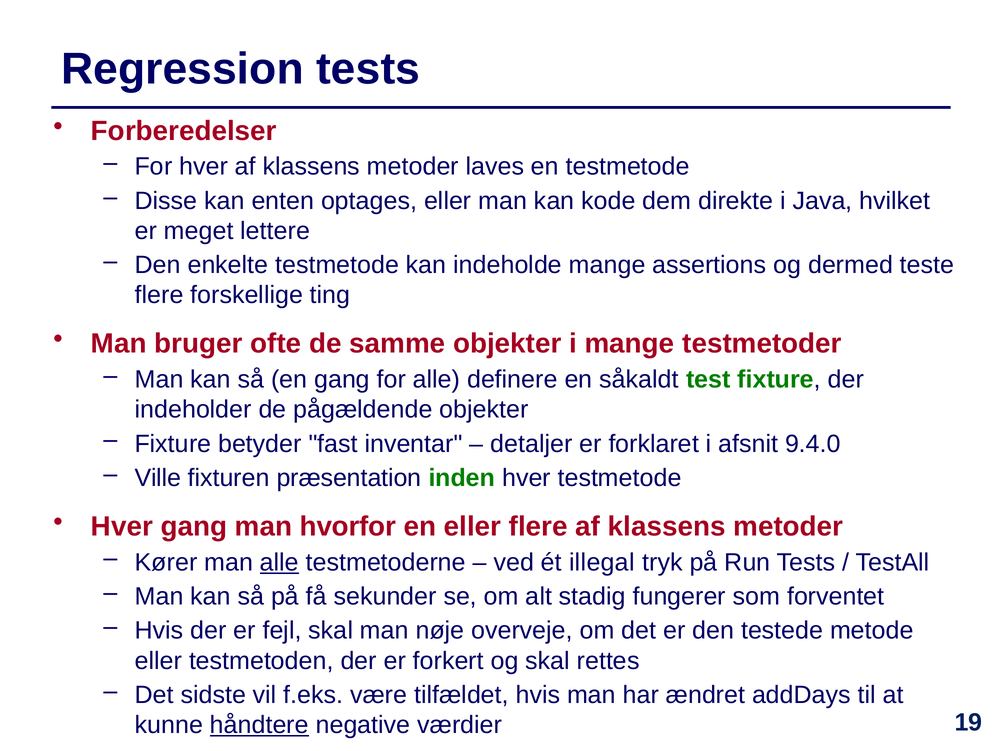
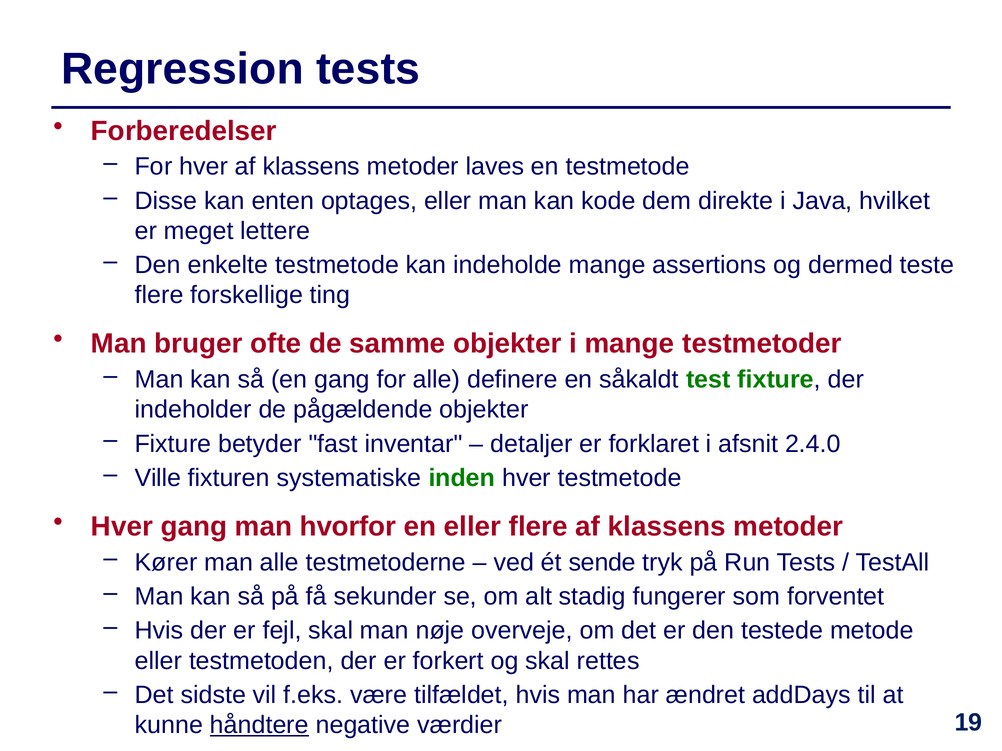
9.4.0: 9.4.0 -> 2.4.0 (813, 444)
præsentation: præsentation -> systematiske (349, 478)
alle underline: present -> none (279, 563)
illegal: illegal -> sende (602, 563)
